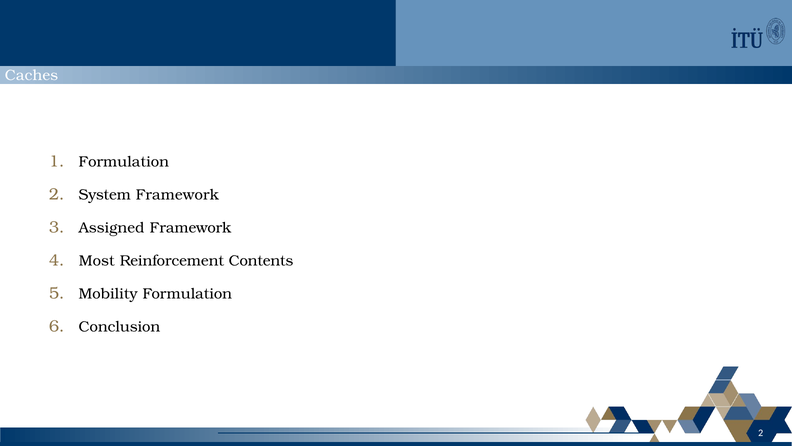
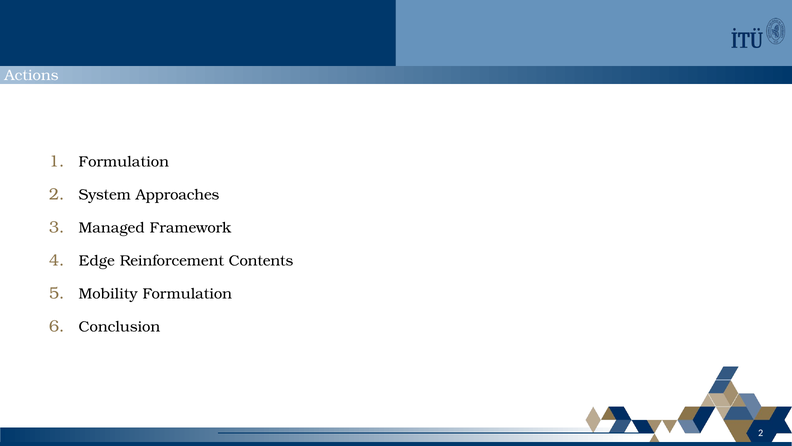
Caches: Caches -> Actions (31, 75)
System Framework: Framework -> Approaches (177, 194)
Assigned: Assigned -> Managed (112, 227)
Most: Most -> Edge (97, 260)
